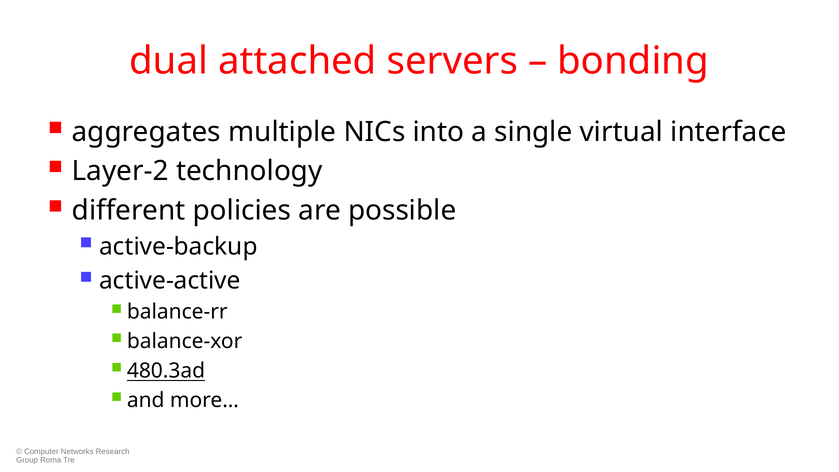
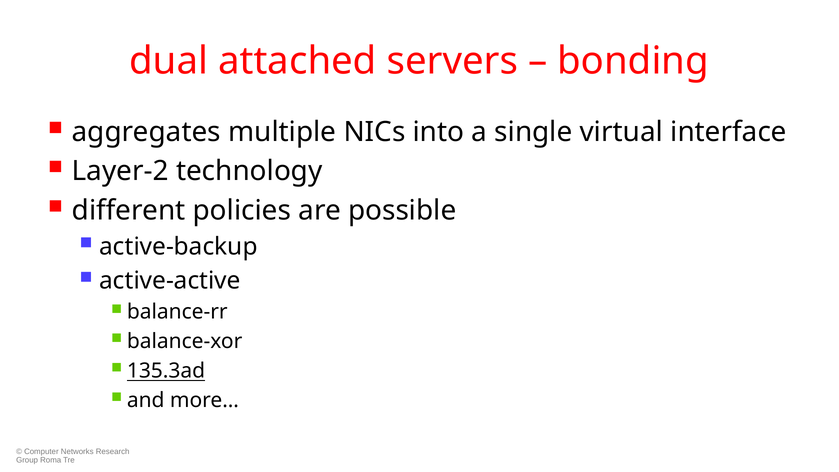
480.3ad: 480.3ad -> 135.3ad (166, 371)
